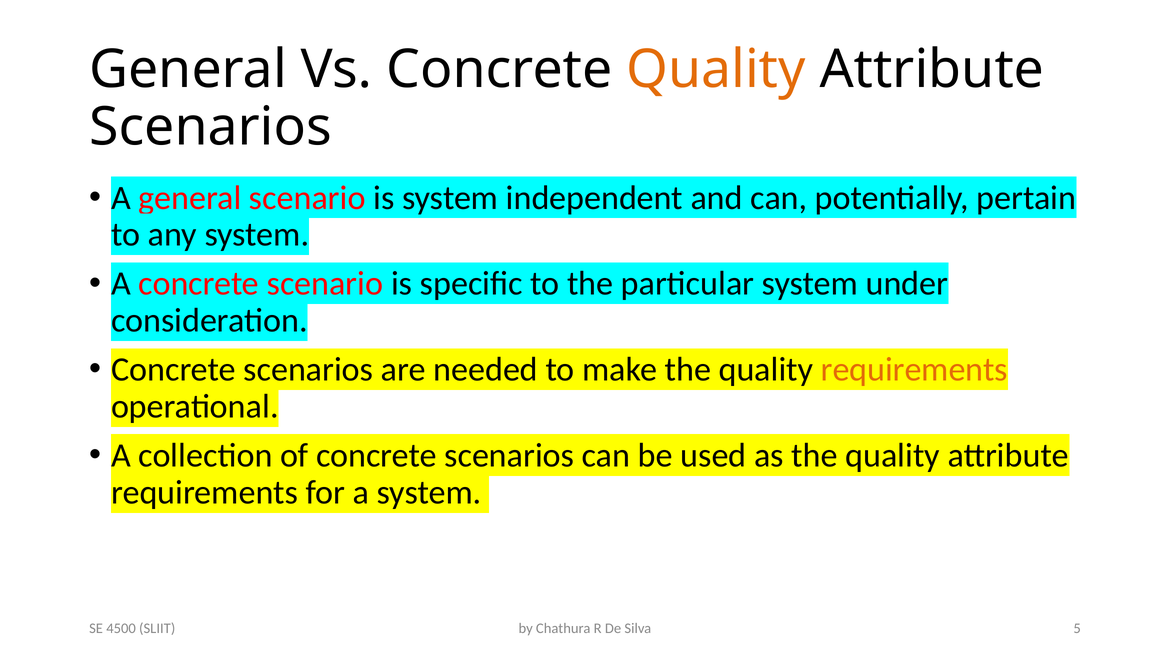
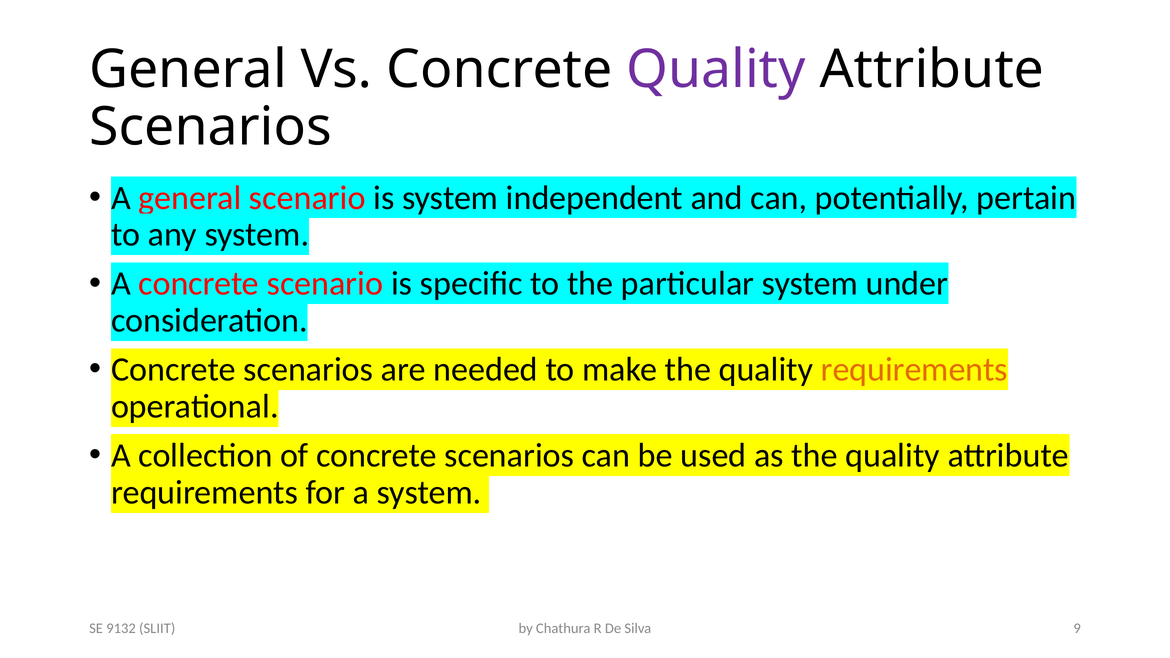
Quality colour: orange -> purple (716, 69)
5: 5 -> 9 (1077, 628)
4500: 4500 -> 9132 (121, 628)
